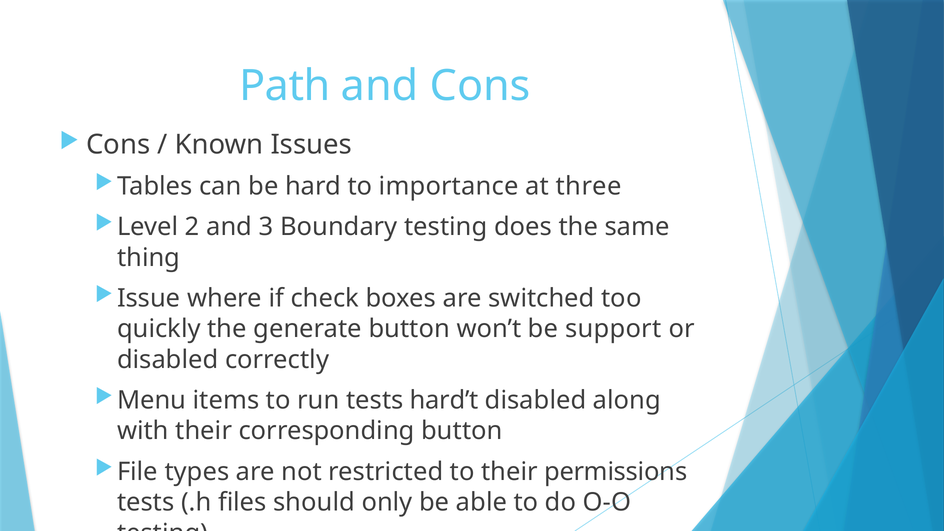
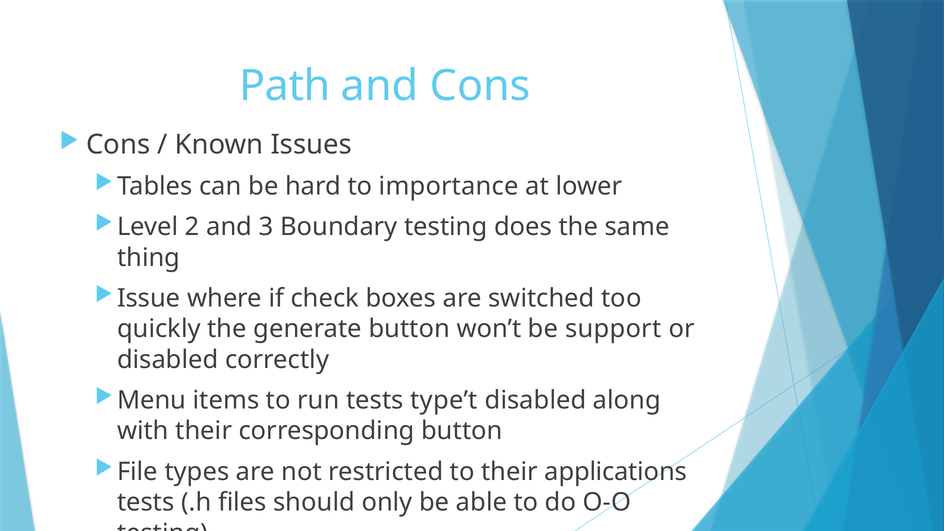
three: three -> lower (589, 186)
hard’t: hard’t -> type’t (444, 400)
permissions: permissions -> applications (616, 472)
